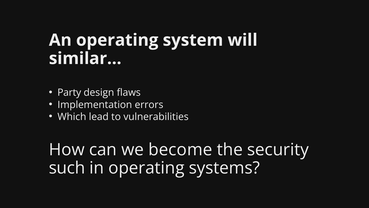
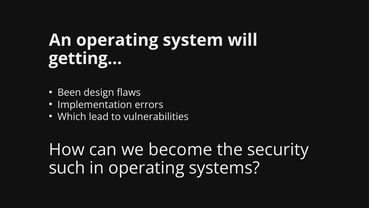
similar…: similar… -> getting… (85, 58)
Party: Party -> Been (69, 92)
